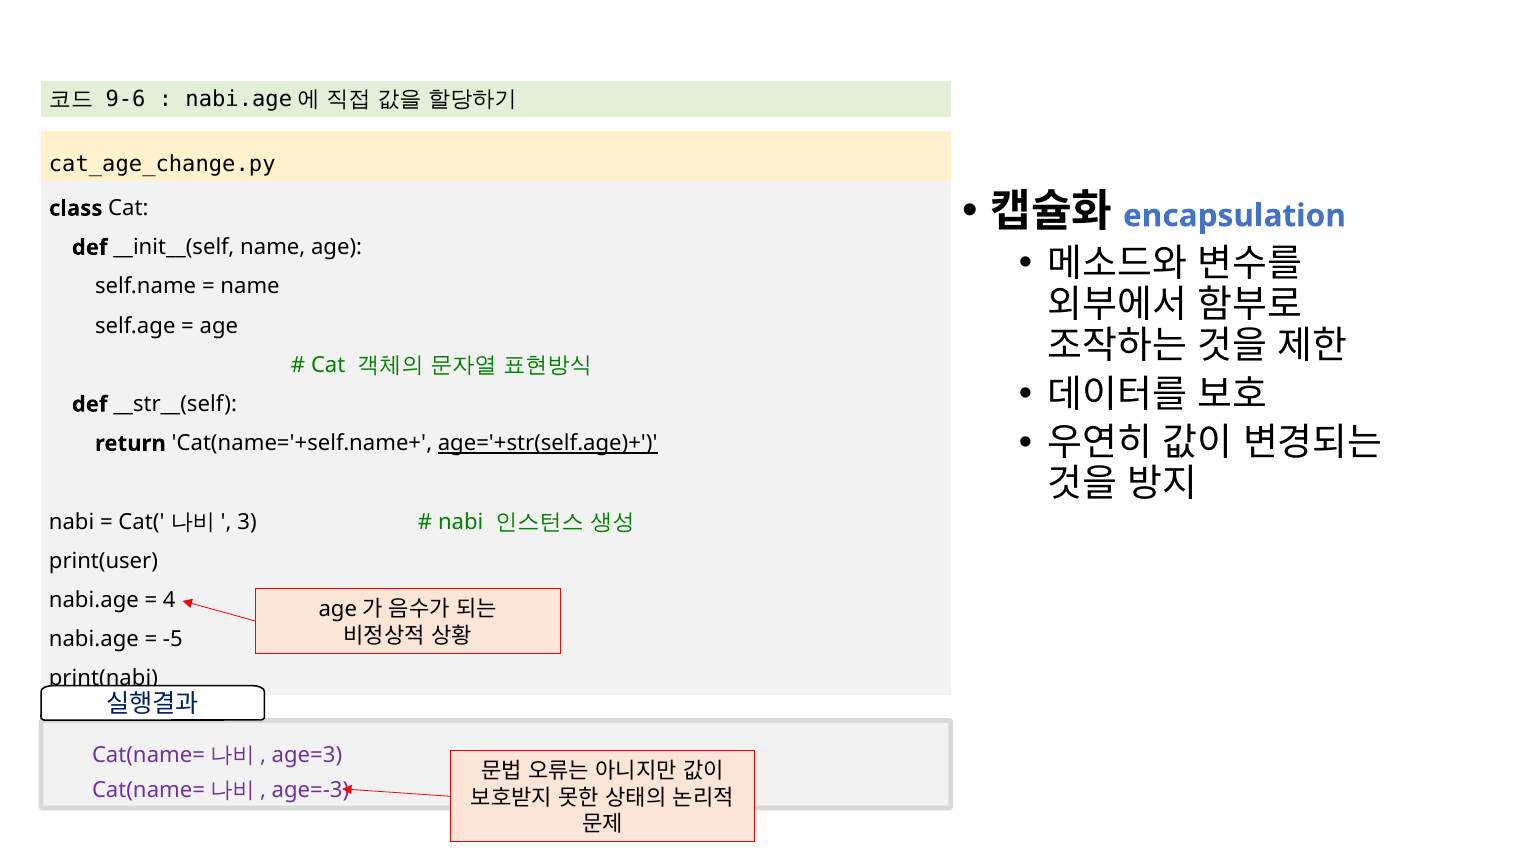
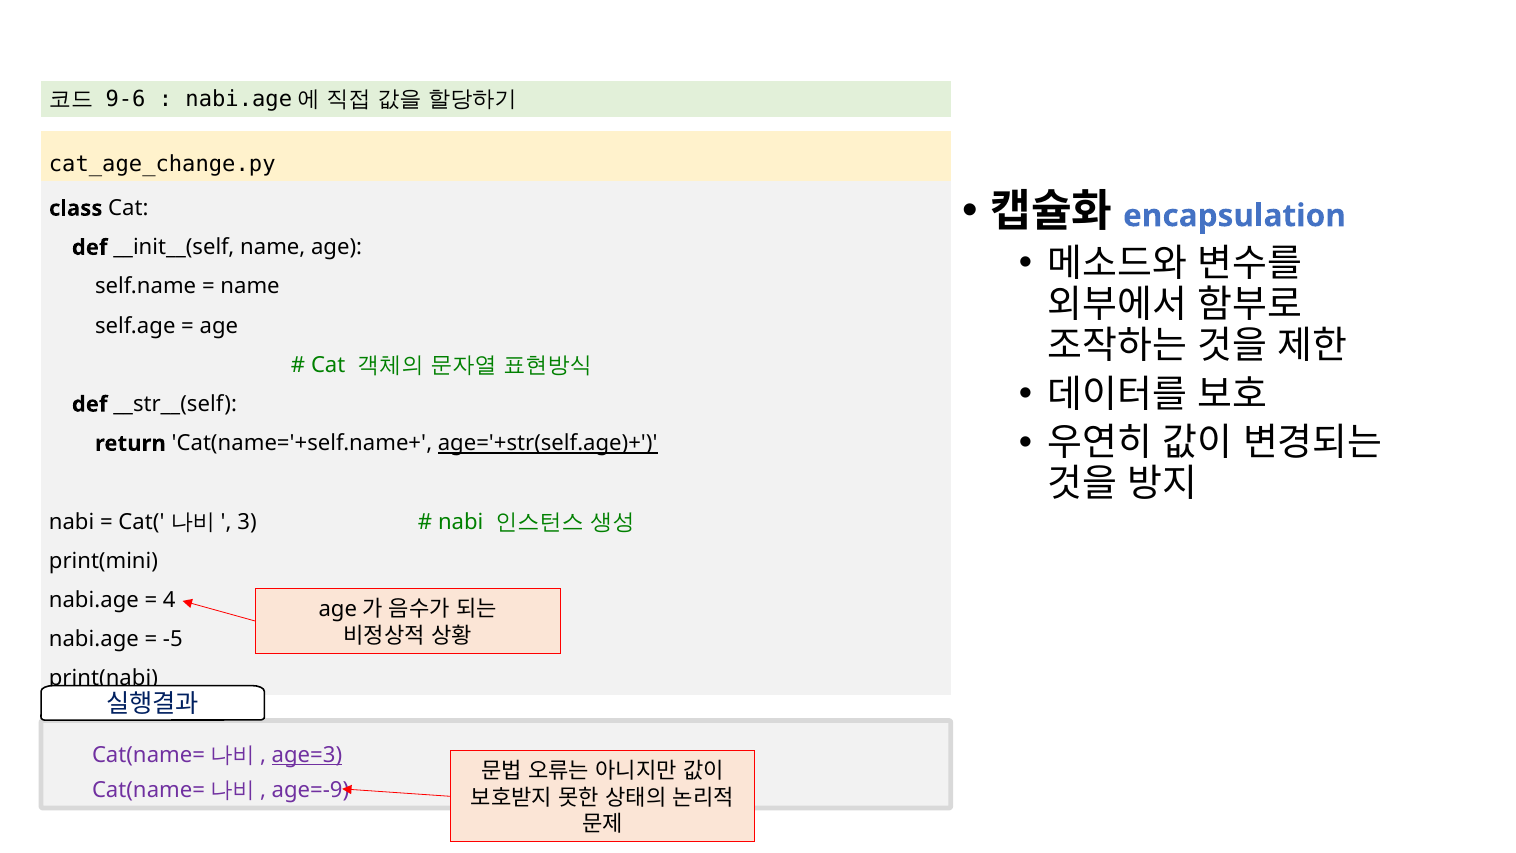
print(user: print(user -> print(mini (103, 561)
age=3 underline: none -> present (307, 755)
age=-3: age=-3 -> age=-9 (310, 789)
